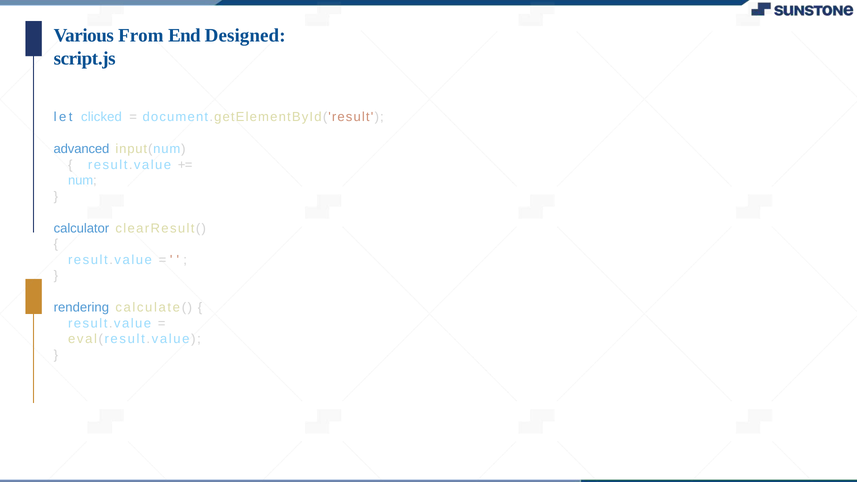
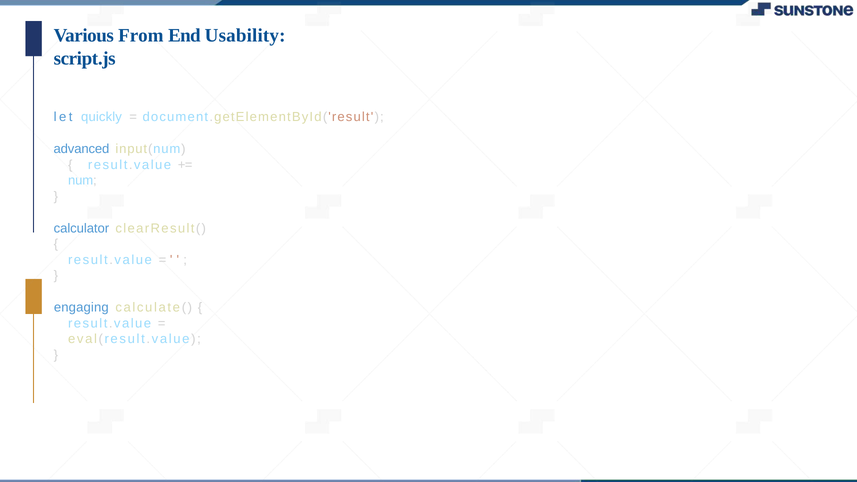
Designed: Designed -> Usability (245, 36)
clicked: clicked -> quickly (101, 117)
rendering: rendering -> engaging (81, 308)
